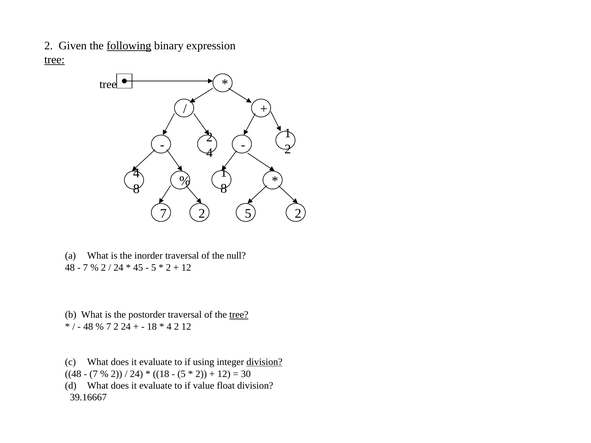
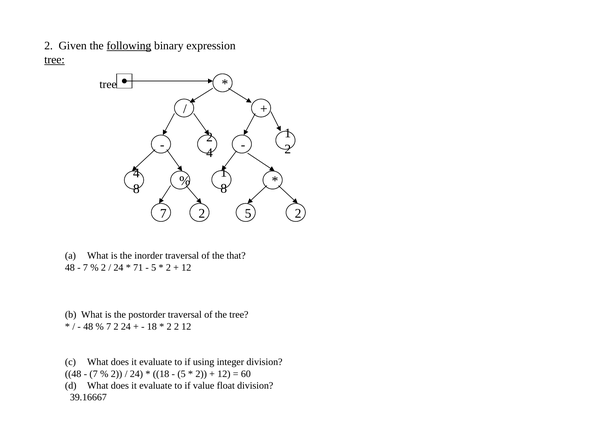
null: null -> that (236, 256)
45: 45 -> 71 (138, 268)
tree underline: present -> none (239, 315)
4: 4 -> 2 (169, 327)
division underline: present -> none (264, 362)
30: 30 -> 60 (246, 374)
